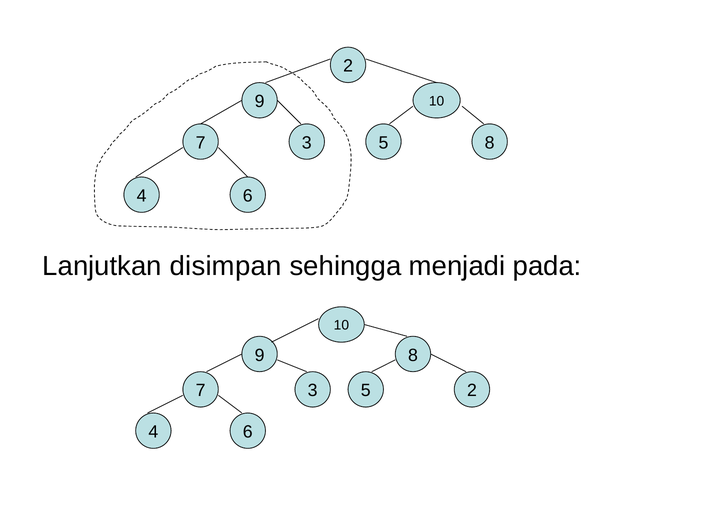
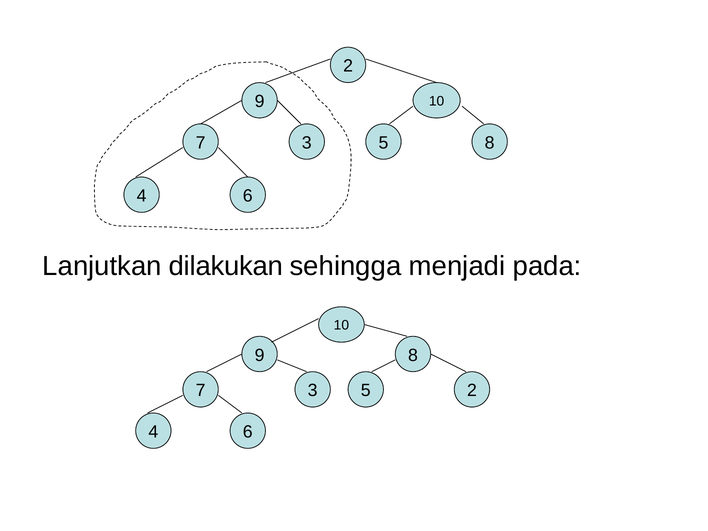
disimpan: disimpan -> dilakukan (226, 266)
